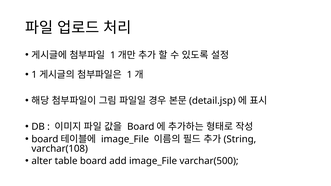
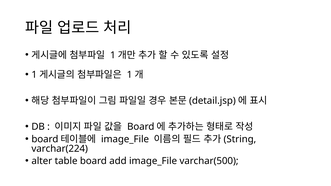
varchar(108: varchar(108 -> varchar(224 (60, 149)
